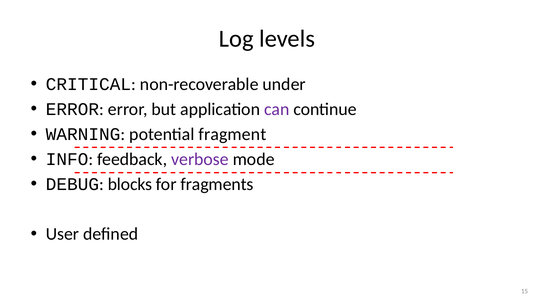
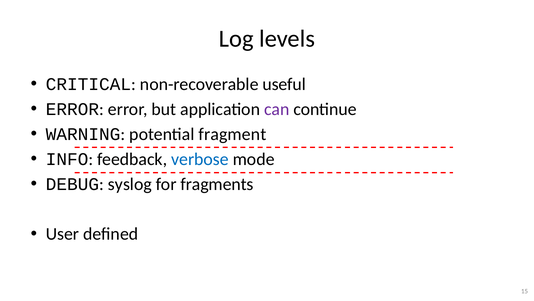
under: under -> useful (284, 84)
verbose colour: purple -> blue (200, 159)
blocks: blocks -> syslog (130, 184)
